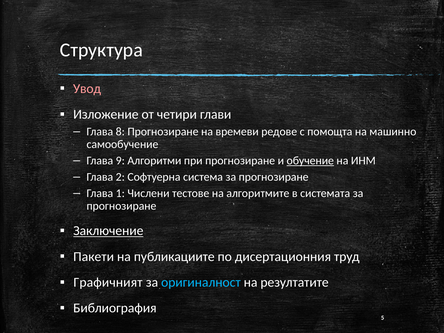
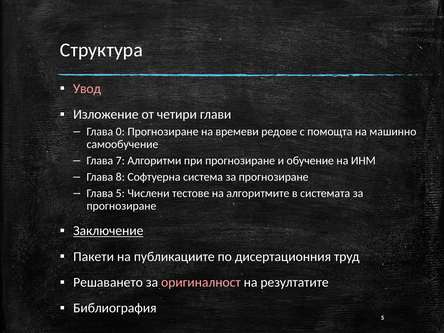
8: 8 -> 0 (120, 132)
9: 9 -> 7 (120, 161)
обучение underline: present -> none (310, 161)
2: 2 -> 8 (120, 177)
Глава 1: 1 -> 5 (120, 193)
Графичният: Графичният -> Решаването (108, 282)
оригиналност colour: light blue -> pink (201, 282)
